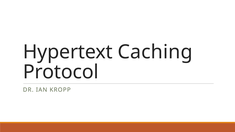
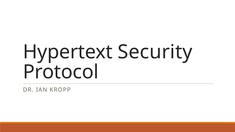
Caching: Caching -> Security (155, 52)
